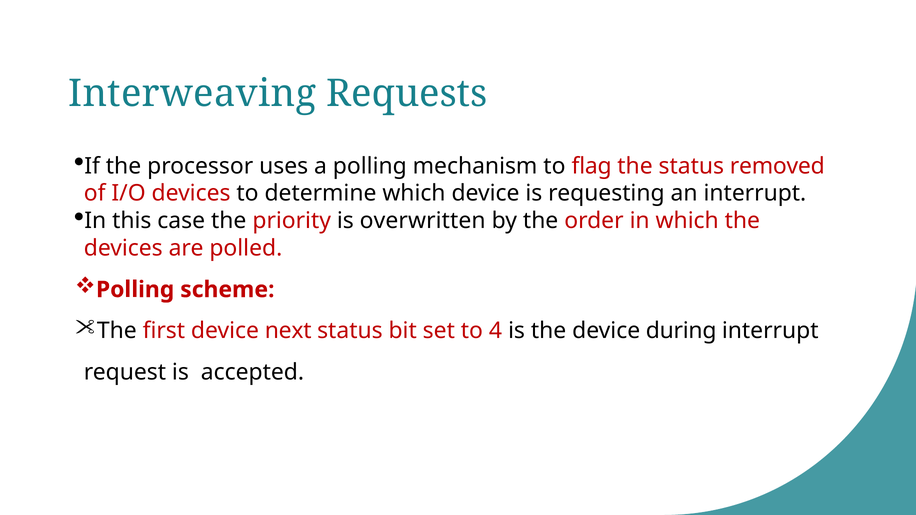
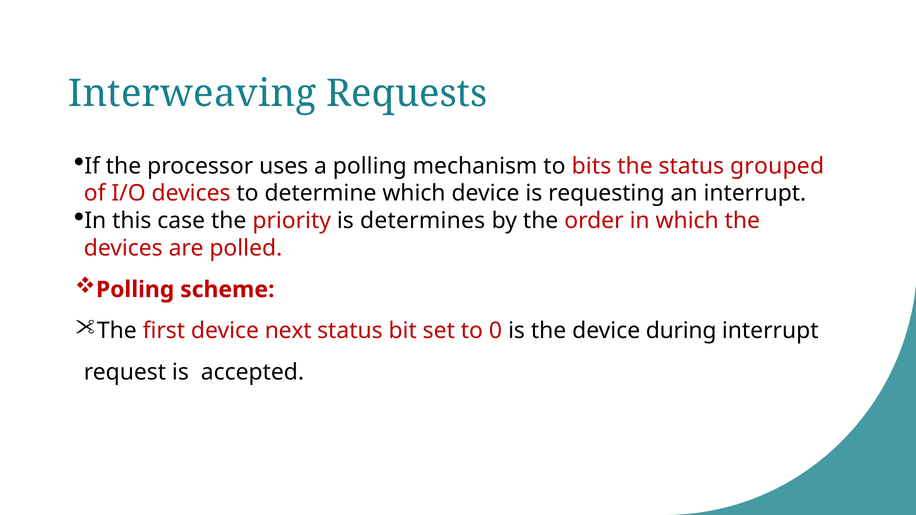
flag: flag -> bits (591, 166)
removed: removed -> grouped (777, 166)
overwritten: overwritten -> determines (423, 221)
4: 4 -> 0 (495, 331)
